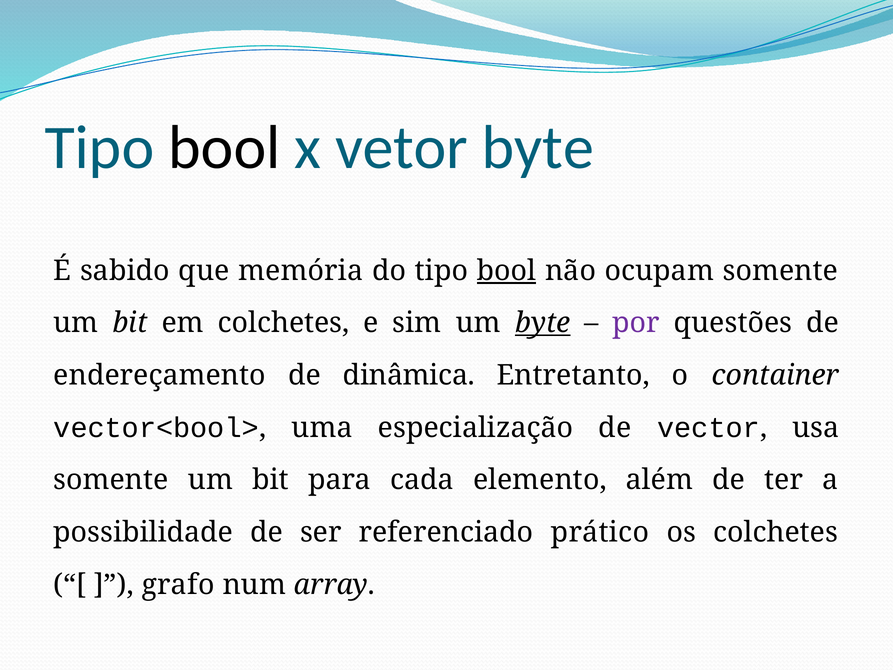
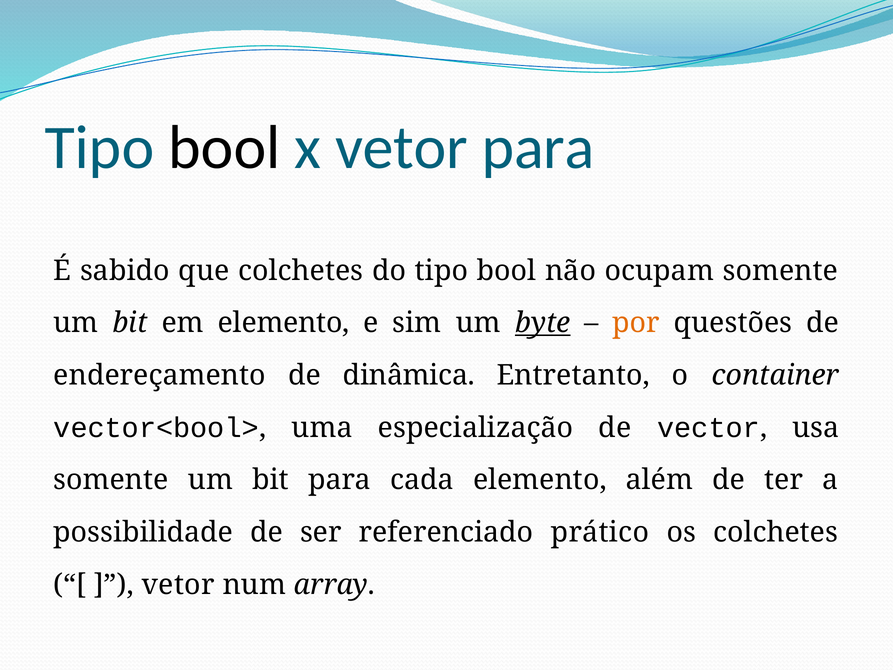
vetor byte: byte -> para (538, 147)
que memória: memória -> colchetes (301, 271)
bool underline: present -> none (507, 271)
em colchetes: colchetes -> elemento (284, 323)
por colour: purple -> orange (636, 323)
grafo: grafo -> vetor (178, 584)
